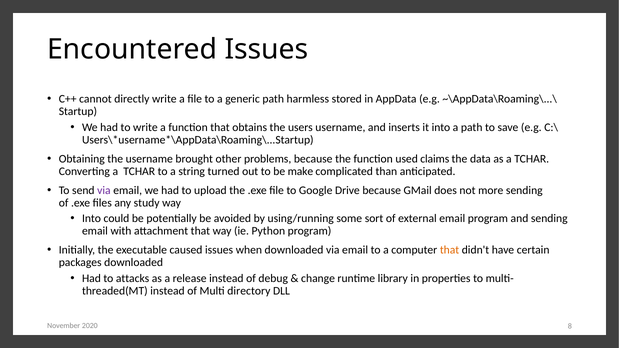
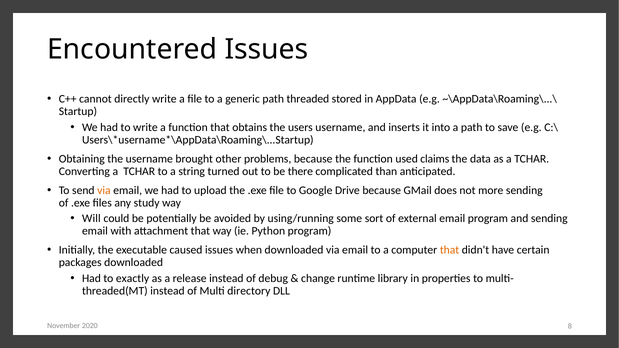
harmless: harmless -> threaded (308, 99)
make: make -> there (300, 171)
via colour: purple -> orange (104, 190)
Into: Into -> Will (91, 219)
attacks: attacks -> exactly (133, 279)
